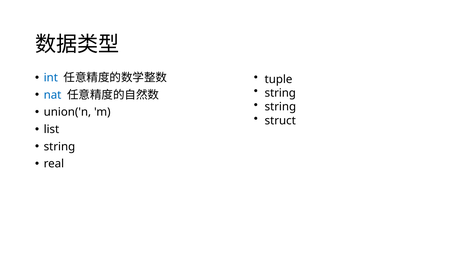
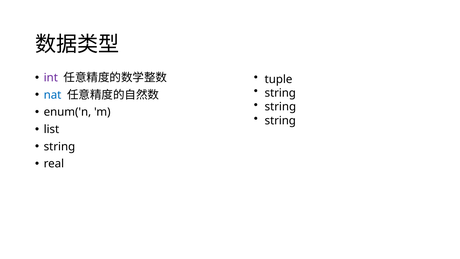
int colour: blue -> purple (51, 78)
union('n: union('n -> enum('n (67, 112)
struct: struct -> string (280, 121)
